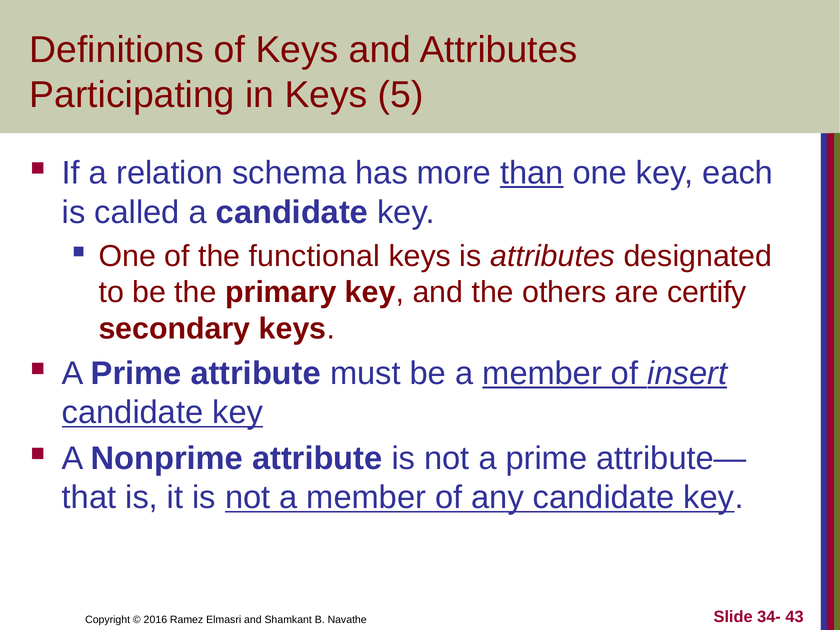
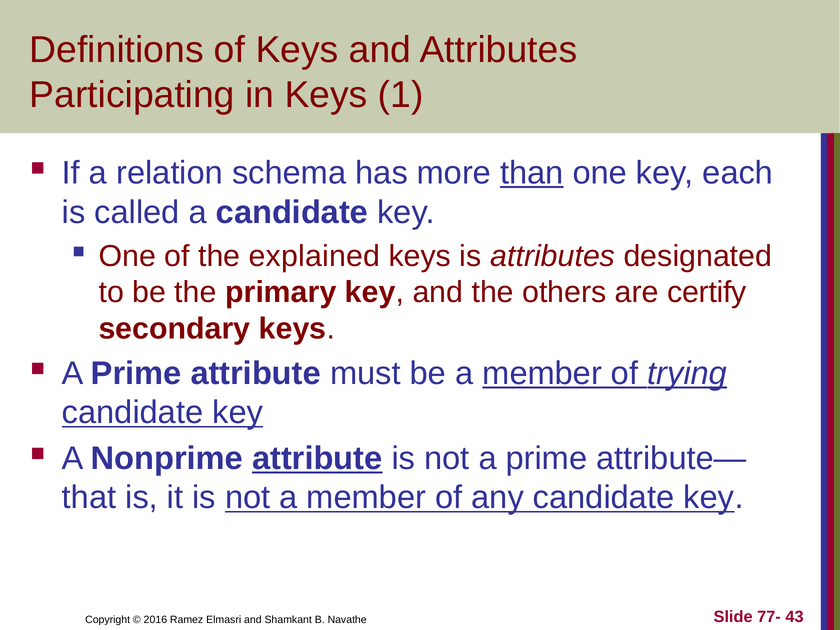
5: 5 -> 1 (401, 95)
functional: functional -> explained (314, 256)
insert: insert -> trying (687, 373)
attribute underline: none -> present (317, 458)
34-: 34- -> 77- (769, 617)
